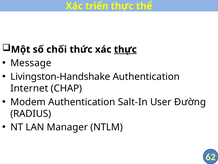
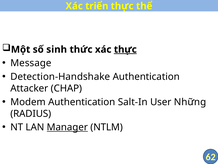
chối: chối -> sinh (57, 49)
Livingston-Handshake: Livingston-Handshake -> Detection-Handshake (60, 76)
Internet: Internet -> Attacker (29, 88)
Đường: Đường -> Những (190, 102)
Manager underline: none -> present (67, 127)
